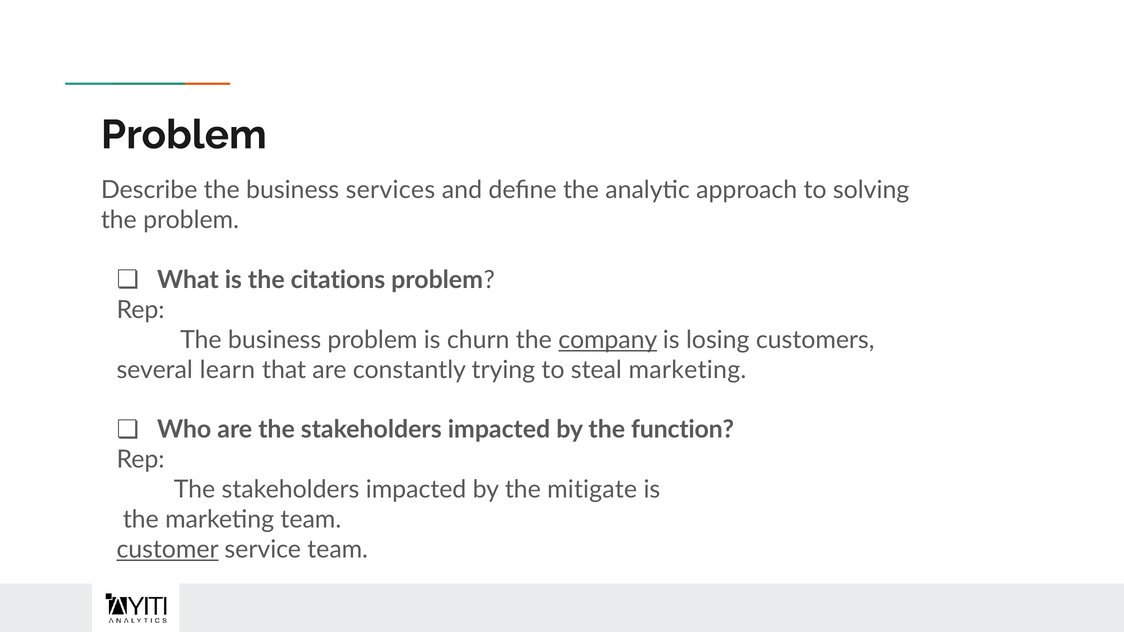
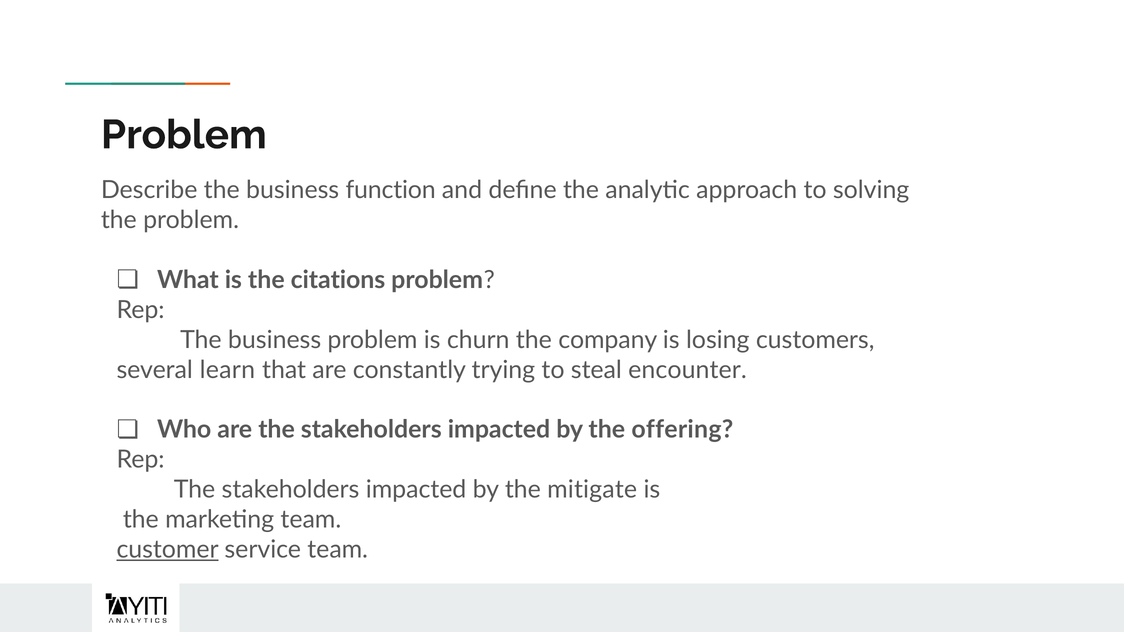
services: services -> function (391, 190)
company underline: present -> none (608, 340)
steal marketing: marketing -> encounter (688, 370)
function: function -> offering (682, 430)
